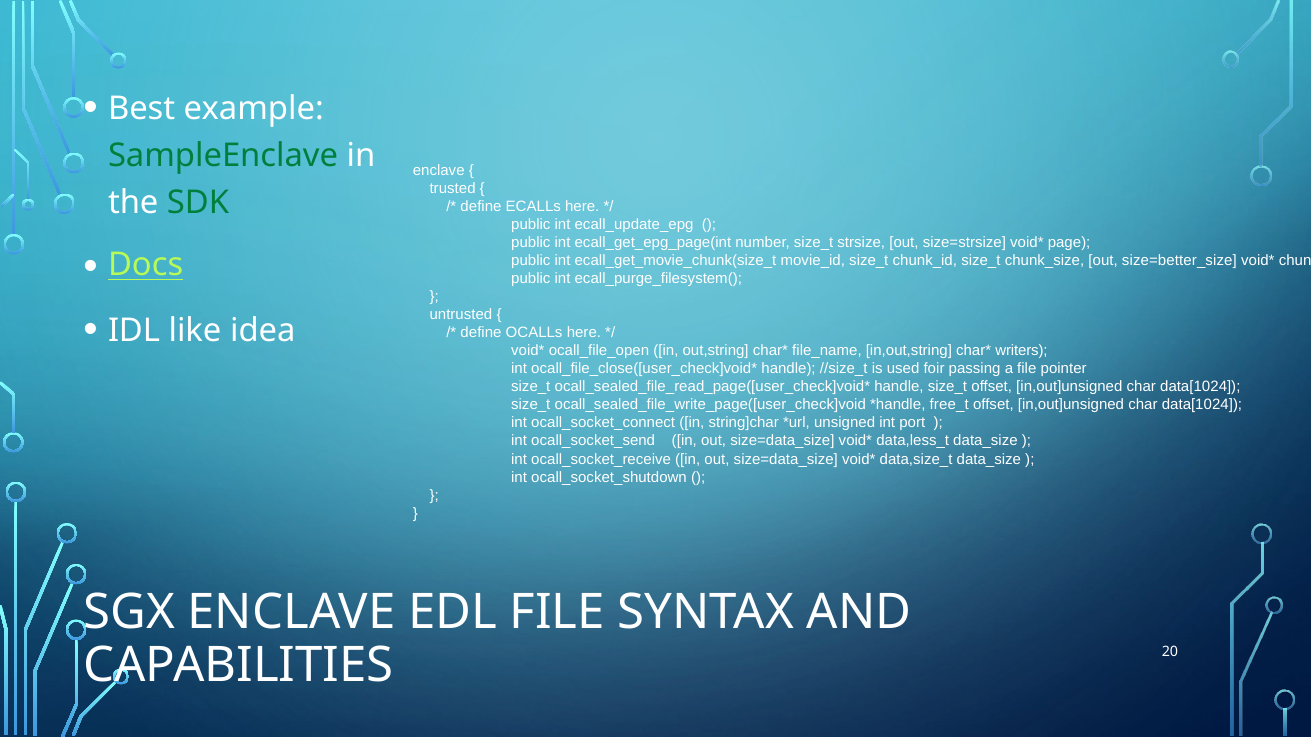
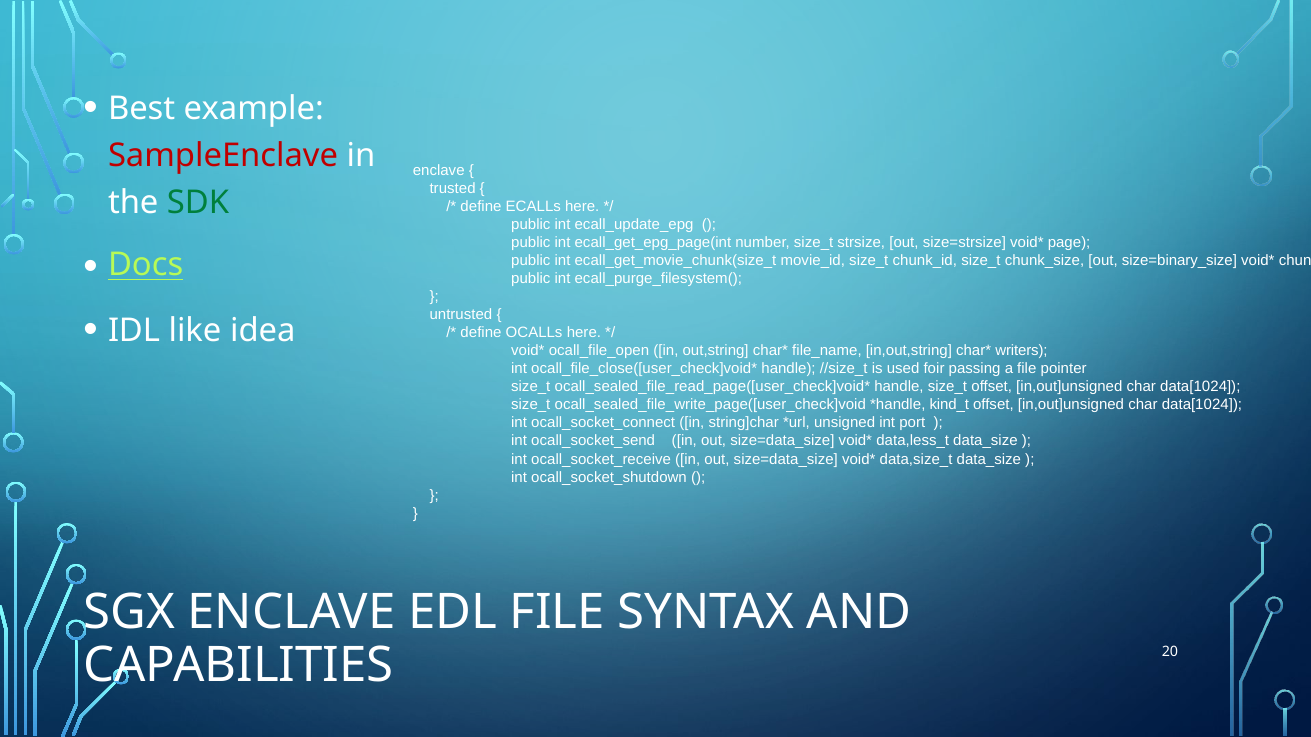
SampleEnclave colour: green -> red (223, 156)
size=better_size: size=better_size -> size=binary_size (1179, 261)
free_t: free_t -> kind_t (949, 405)
